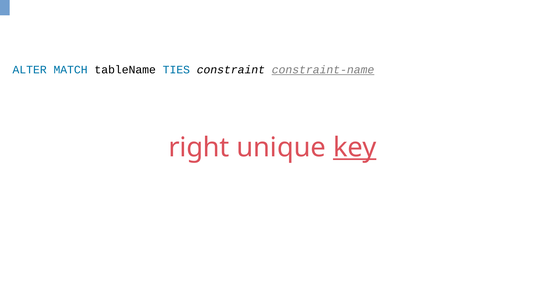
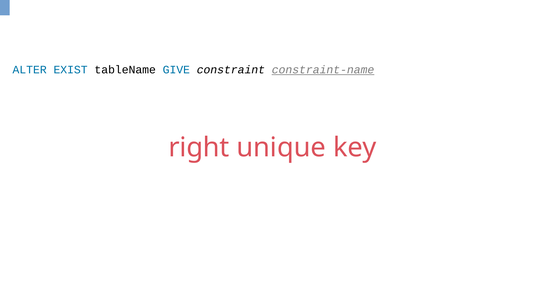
MATCH: MATCH -> EXIST (71, 70)
TIES: TIES -> GIVE (176, 70)
key underline: present -> none (355, 148)
